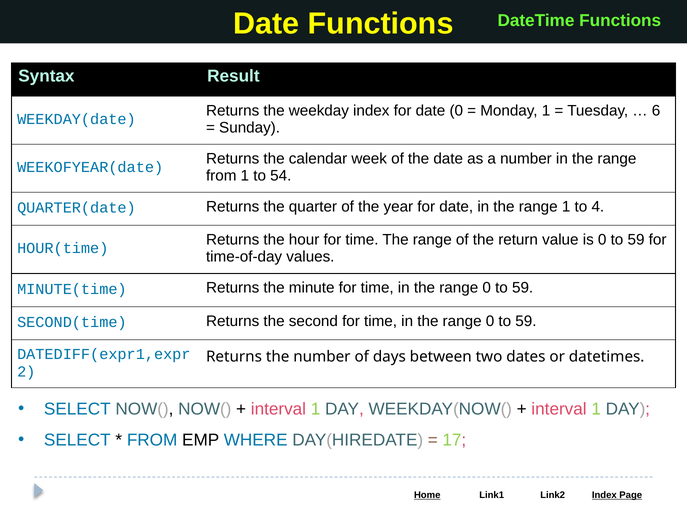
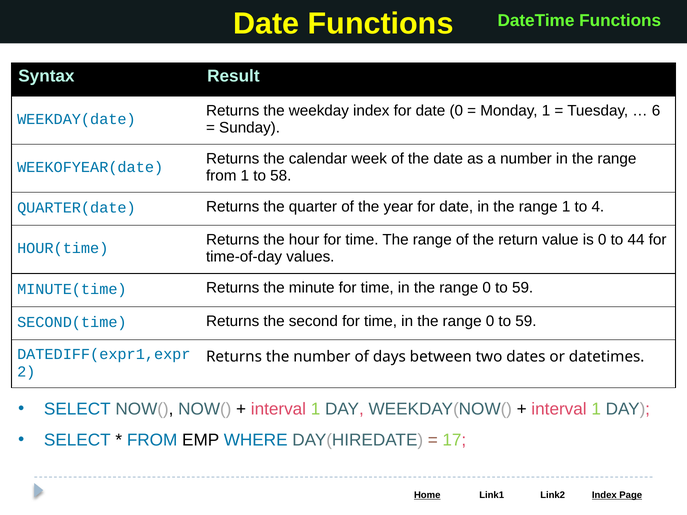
54: 54 -> 58 (281, 176)
is 0 to 59: 59 -> 44 (636, 240)
